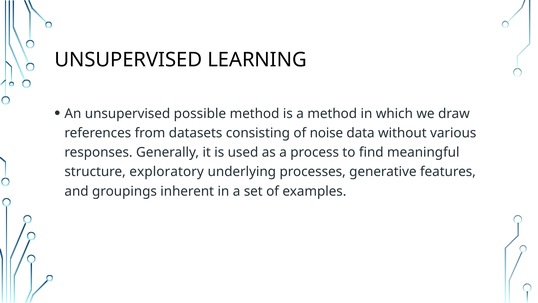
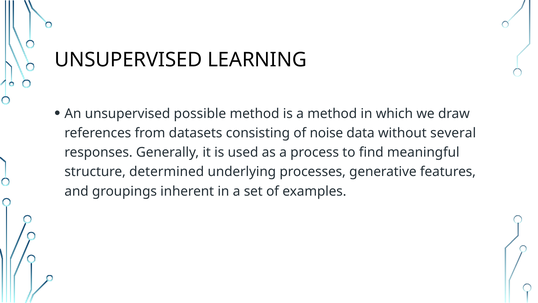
various: various -> several (453, 133)
exploratory: exploratory -> determined (167, 172)
